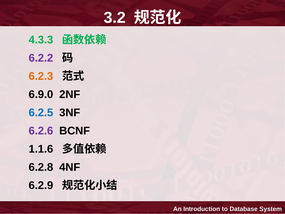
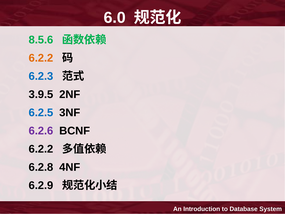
3.2: 3.2 -> 6.0 (115, 18)
4.3.3: 4.3.3 -> 8.5.6 (41, 40)
6.2.2 colour: purple -> orange (41, 58)
6.2.3 colour: orange -> blue (41, 76)
6.9.0: 6.9.0 -> 3.9.5 (41, 94)
1.1.6: 1.1.6 -> 6.2.2 (41, 149)
